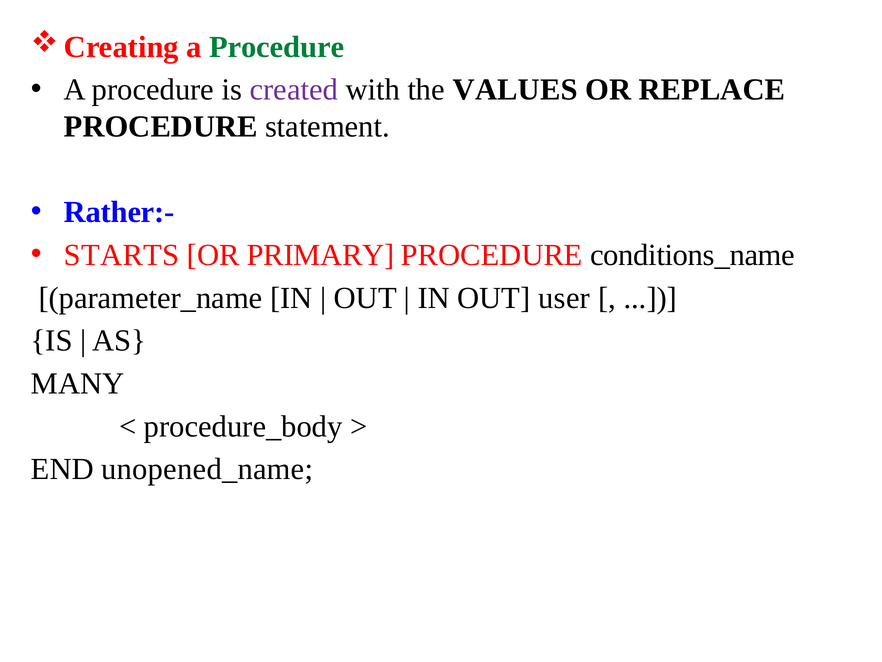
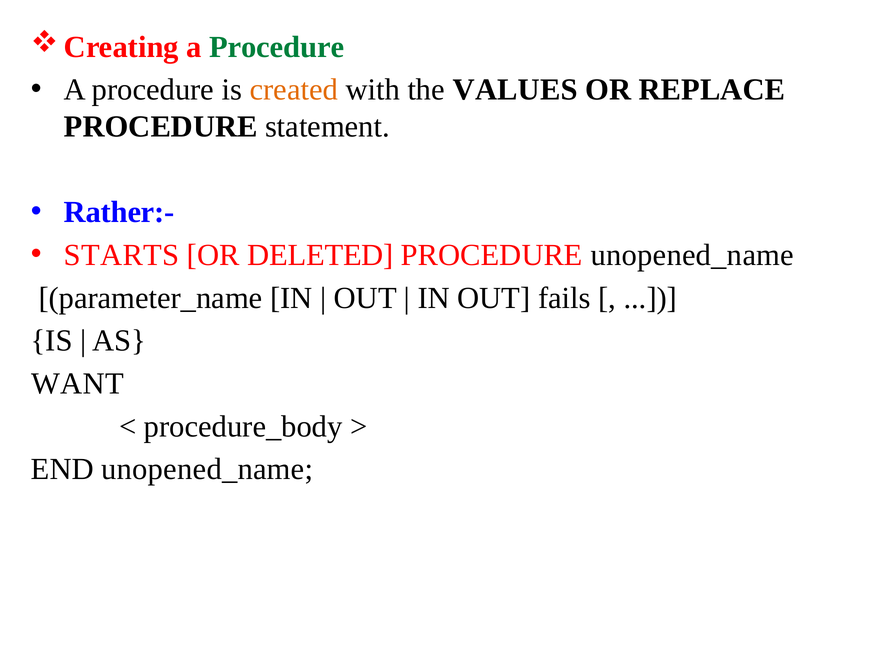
created colour: purple -> orange (294, 90)
PRIMARY: PRIMARY -> DELETED (320, 255)
PROCEDURE conditions_name: conditions_name -> unopened_name (692, 255)
user: user -> fails (564, 298)
MANY: MANY -> WANT (77, 383)
